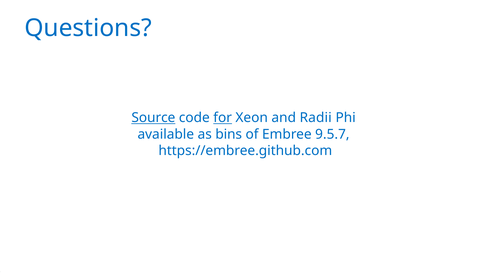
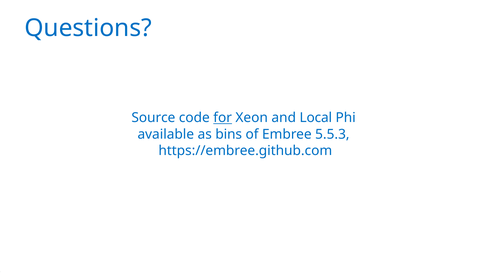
Source underline: present -> none (153, 118)
Radii: Radii -> Local (316, 118)
9.5.7: 9.5.7 -> 5.5.3 (332, 134)
